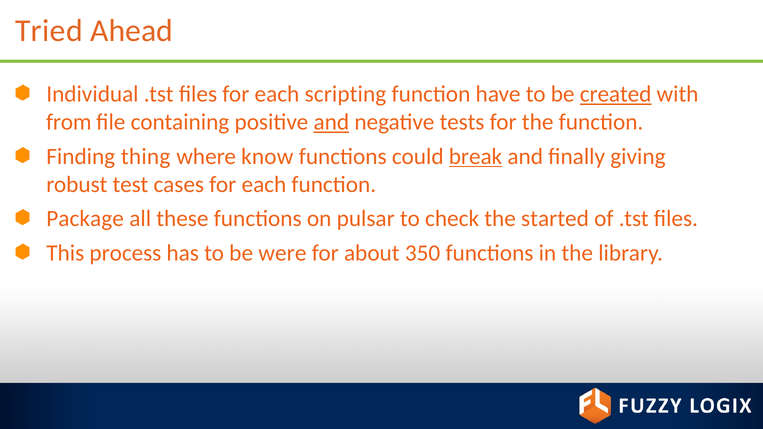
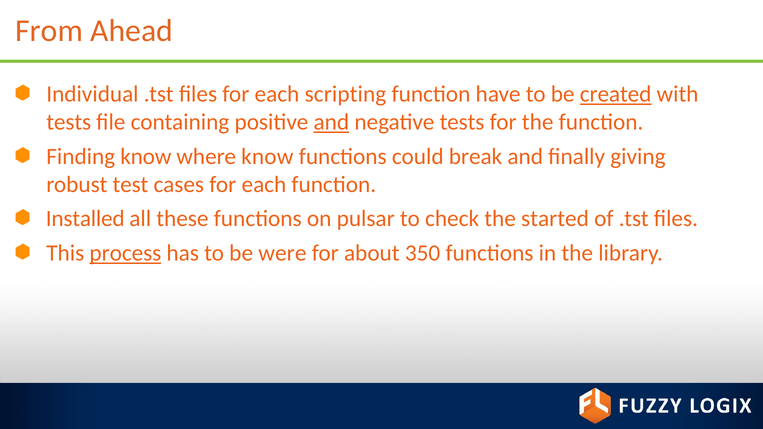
Tried: Tried -> From (49, 31)
from: from -> tests (69, 122)
Finding thing: thing -> know (146, 157)
break underline: present -> none (476, 157)
Package: Package -> Installed (85, 219)
process underline: none -> present (125, 253)
